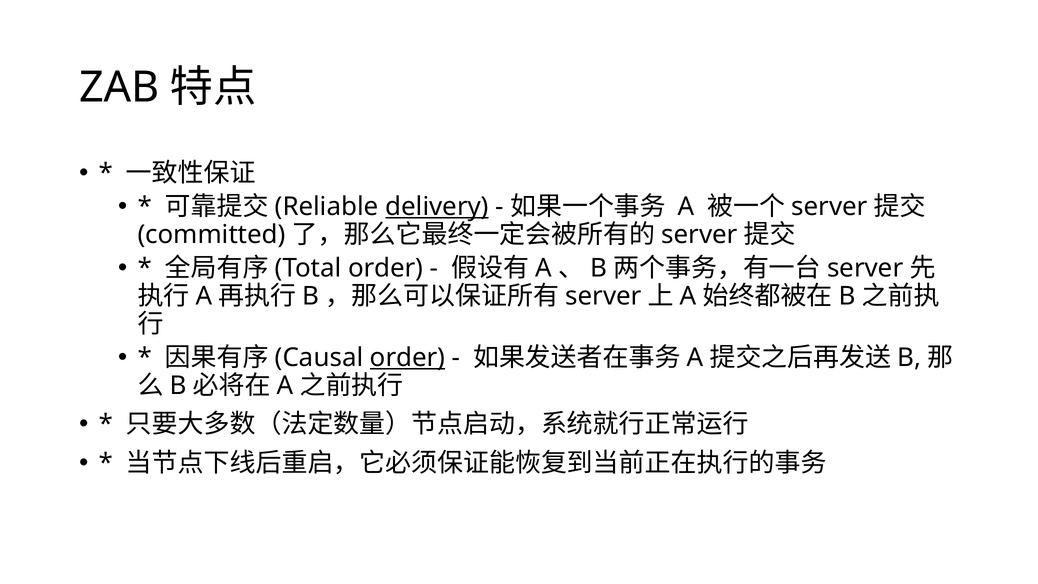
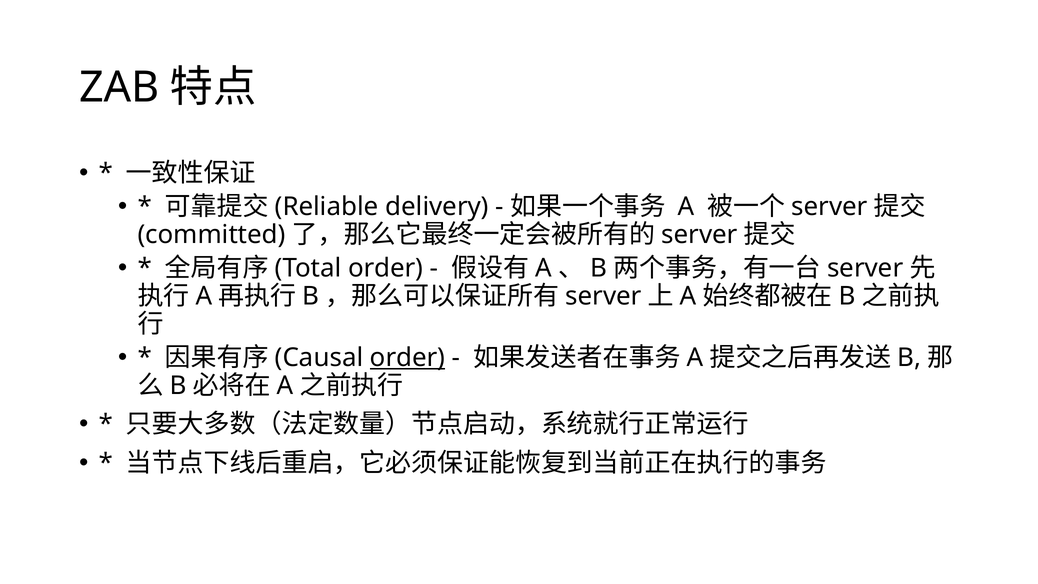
delivery underline: present -> none (437, 207)
